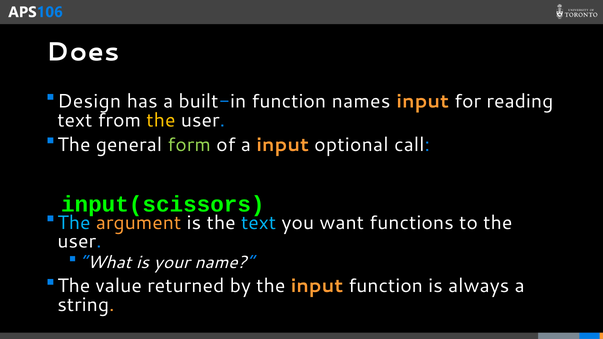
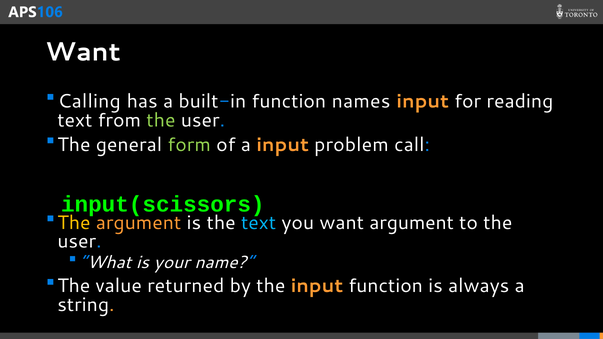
Does: Does -> Want (83, 52)
Design: Design -> Calling (89, 101)
the colour: yellow -> light green (161, 120)
optional: optional -> problem (351, 145)
The colour: light blue -> yellow (74, 223)
want functions: functions -> argument (412, 223)
